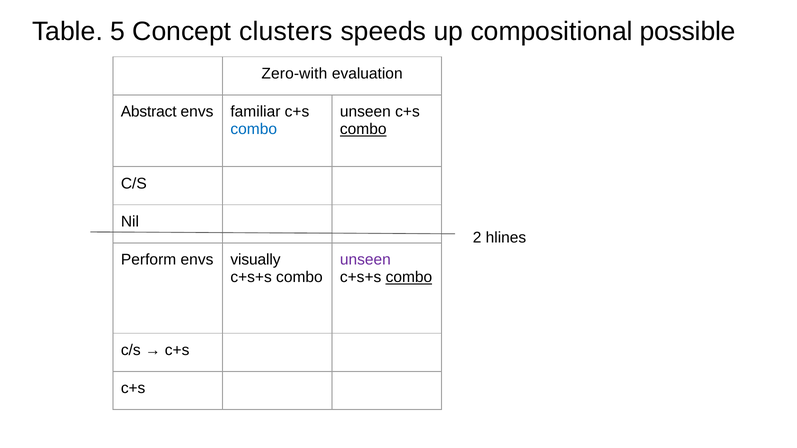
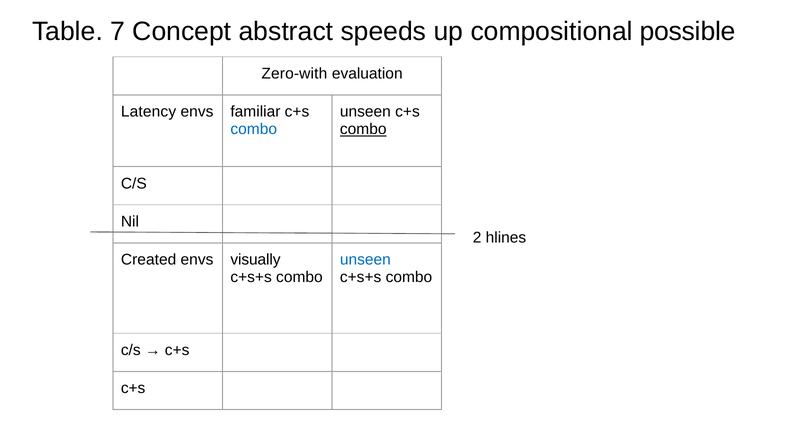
5: 5 -> 7 (118, 32)
clusters: clusters -> abstract (286, 32)
Abstract: Abstract -> Latency (149, 112)
Perform: Perform -> Created (149, 260)
unseen colour: purple -> blue (365, 260)
combo underline: present -> none (409, 277)
